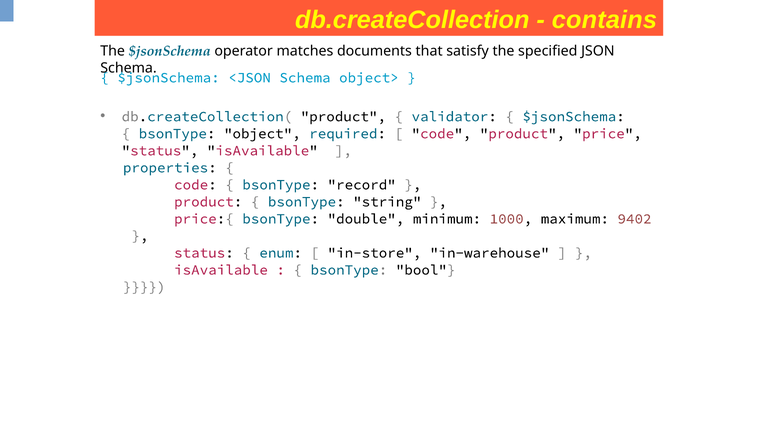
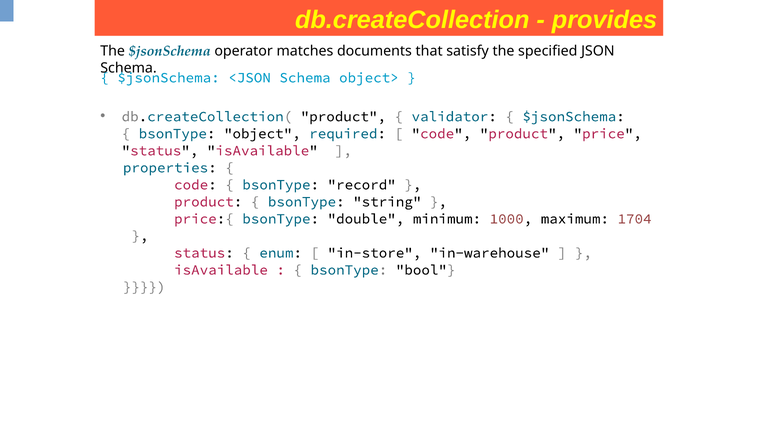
contains: contains -> provides (604, 20)
9402: 9402 -> 1704 (635, 219)
